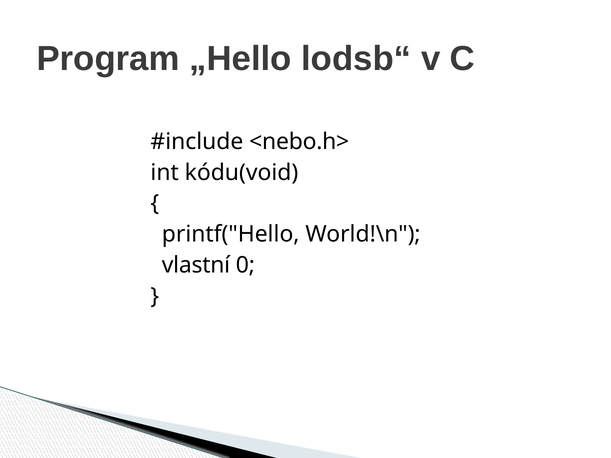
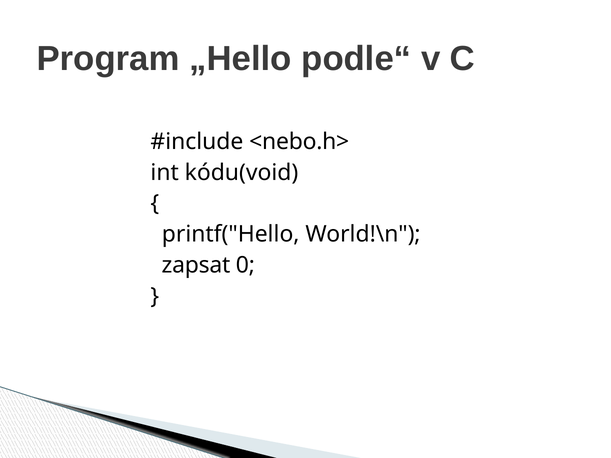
lodsb“: lodsb“ -> podle“ (356, 59)
vlastní: vlastní -> zapsat (196, 265)
